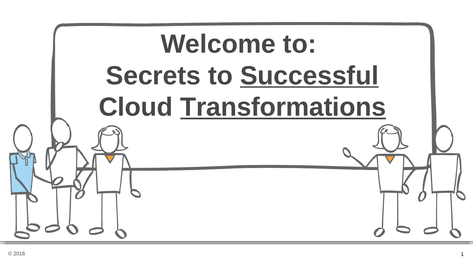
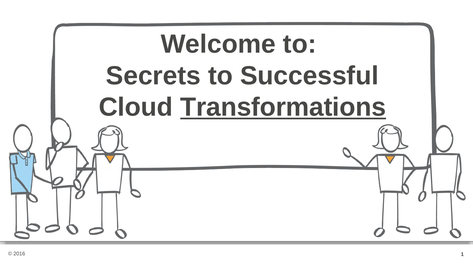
Successful underline: present -> none (309, 76)
